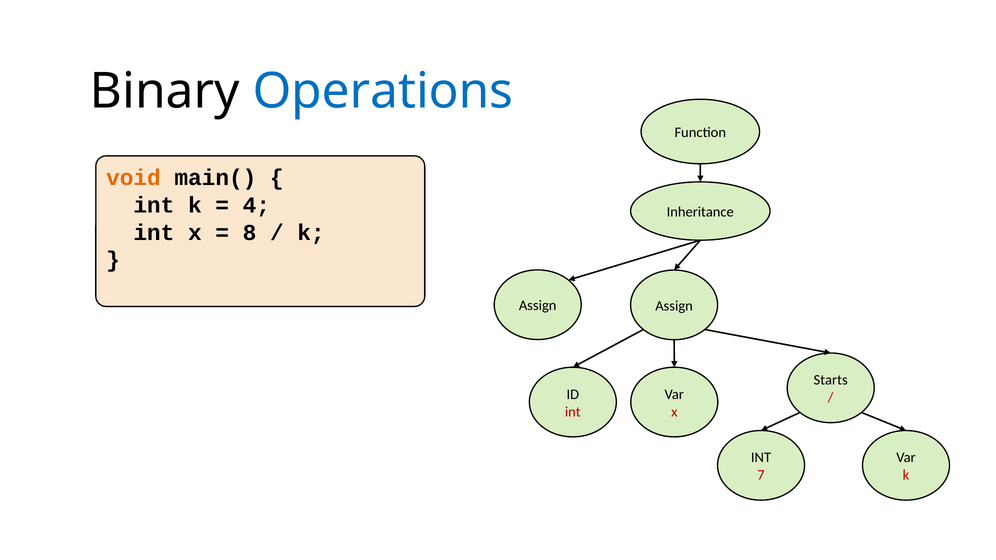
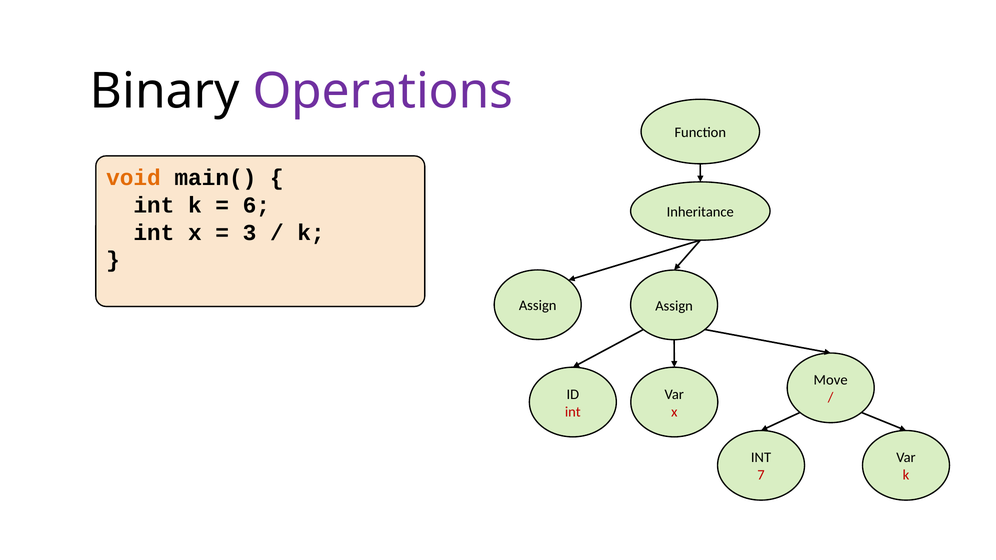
Operations colour: blue -> purple (383, 92)
4: 4 -> 6 (256, 205)
8: 8 -> 3 (249, 233)
Starts: Starts -> Move (831, 380)
